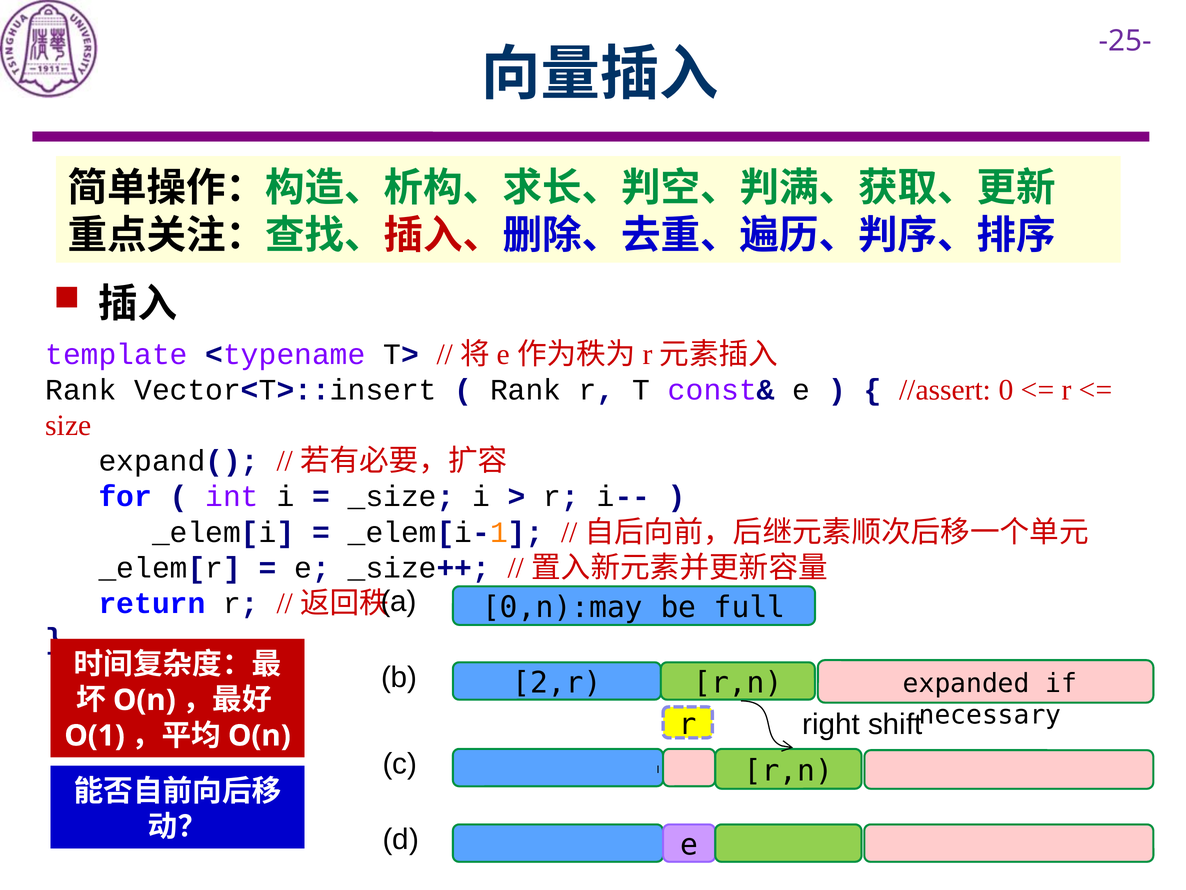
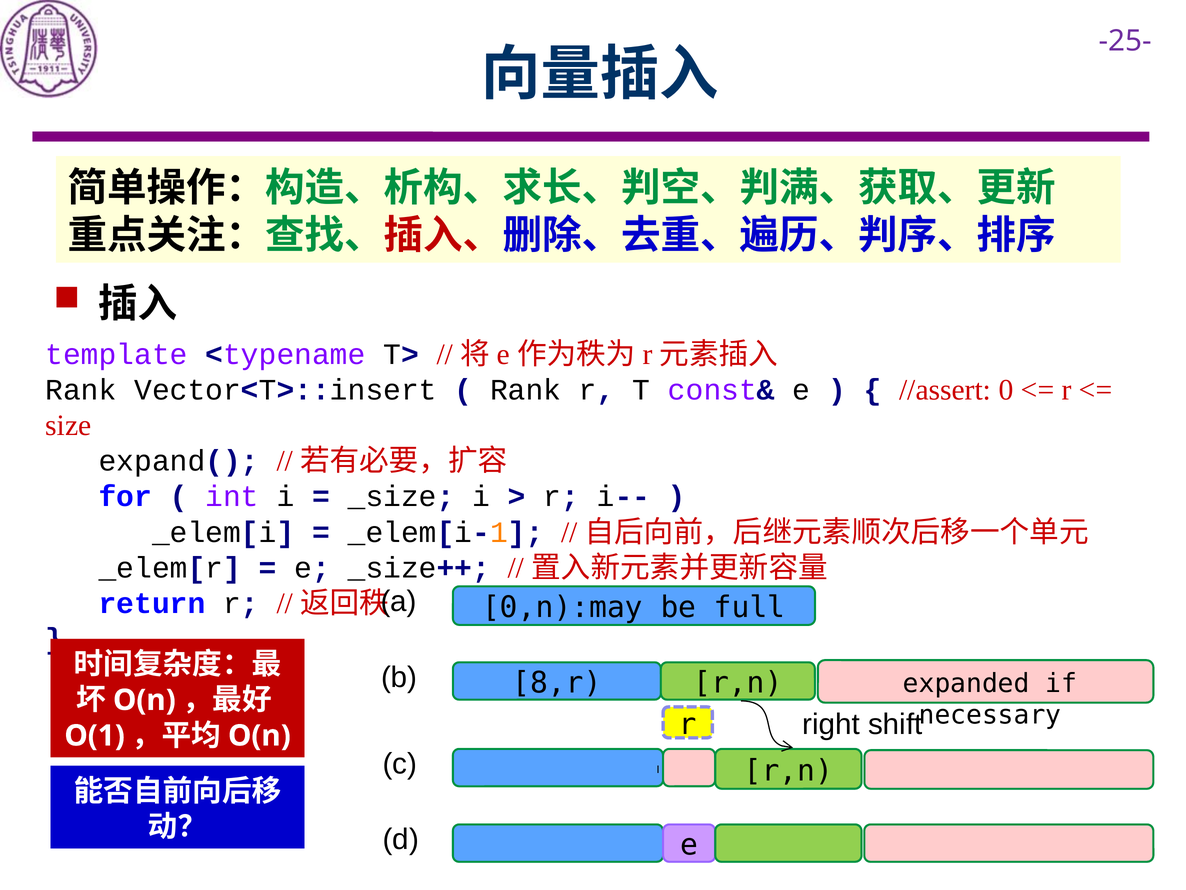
2,r: 2,r -> 8,r (557, 683)
